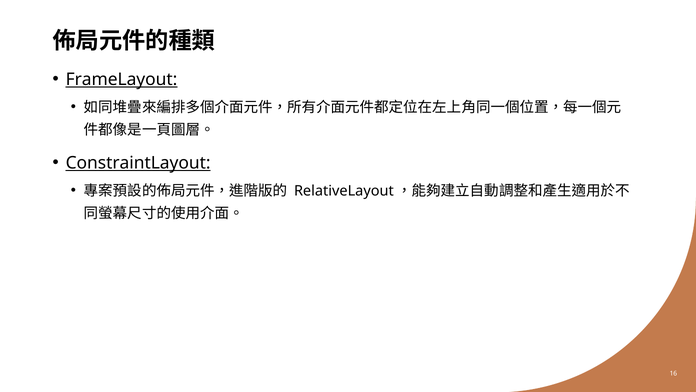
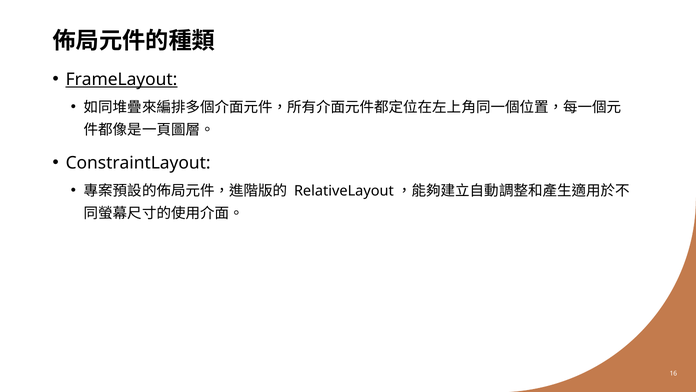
ConstraintLayout underline: present -> none (138, 163)
